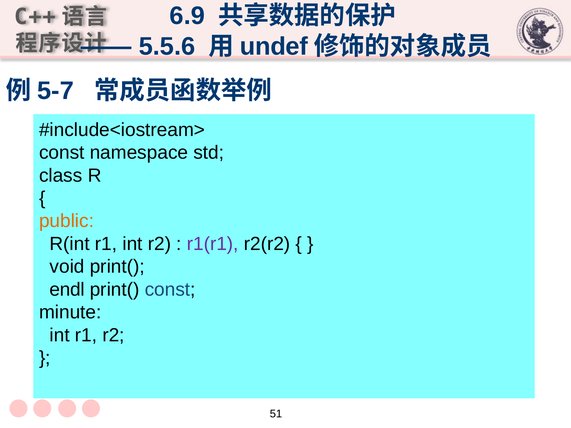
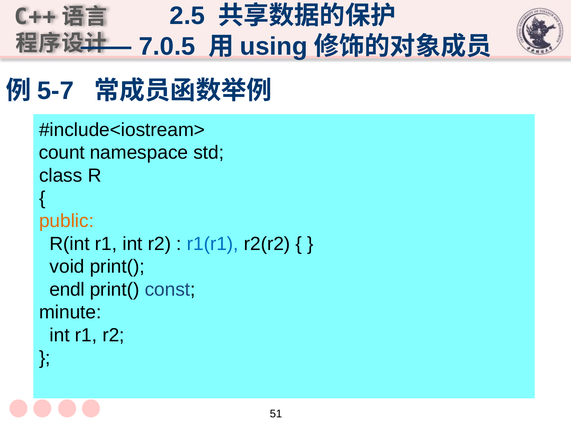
6.9: 6.9 -> 2.5 (187, 16)
5.5.6: 5.5.6 -> 7.0.5 (167, 46)
undef: undef -> using (274, 46)
const: const -> count (62, 153)
r1(r1 colour: purple -> blue (213, 244)
